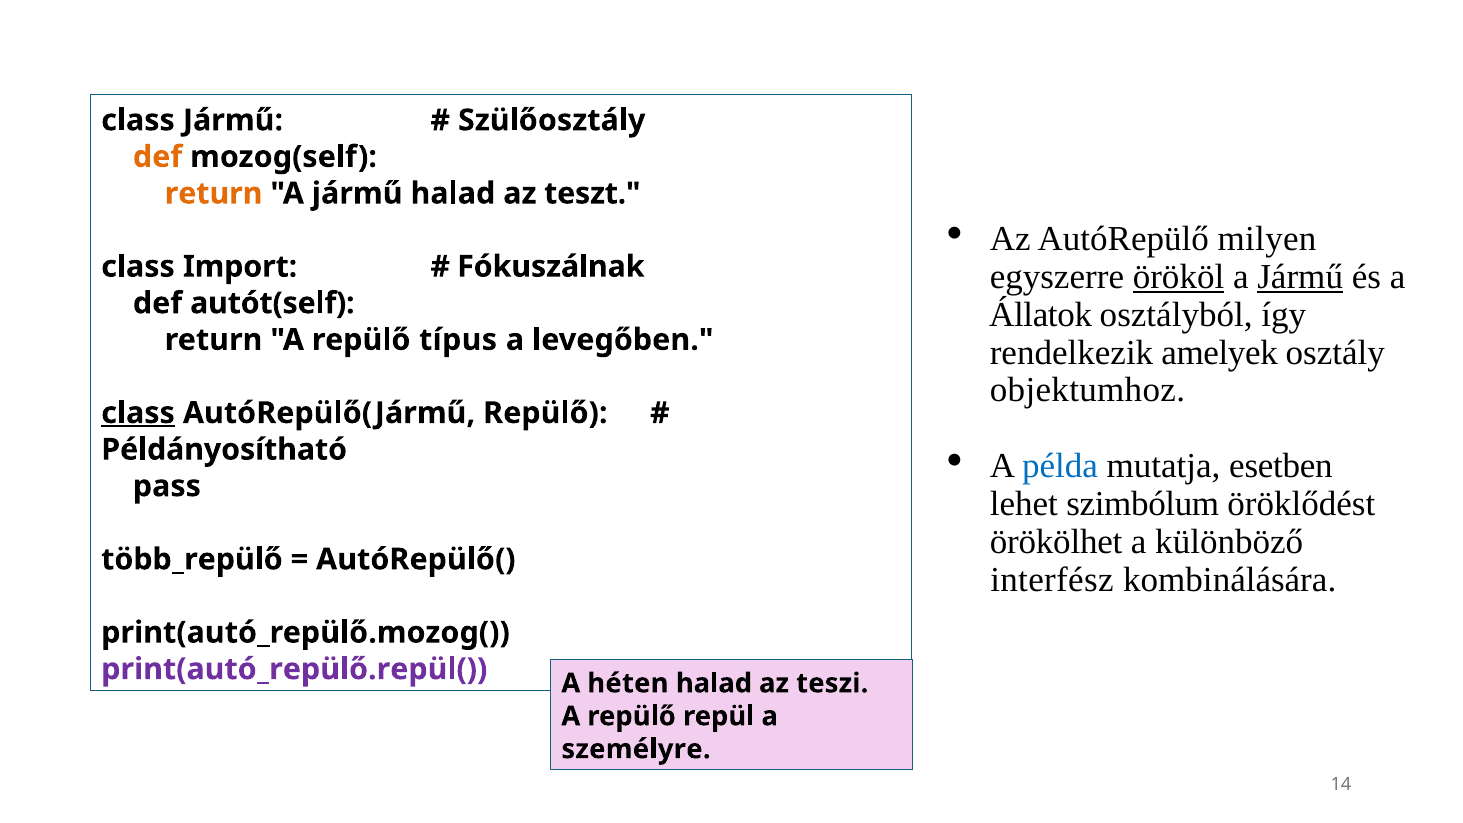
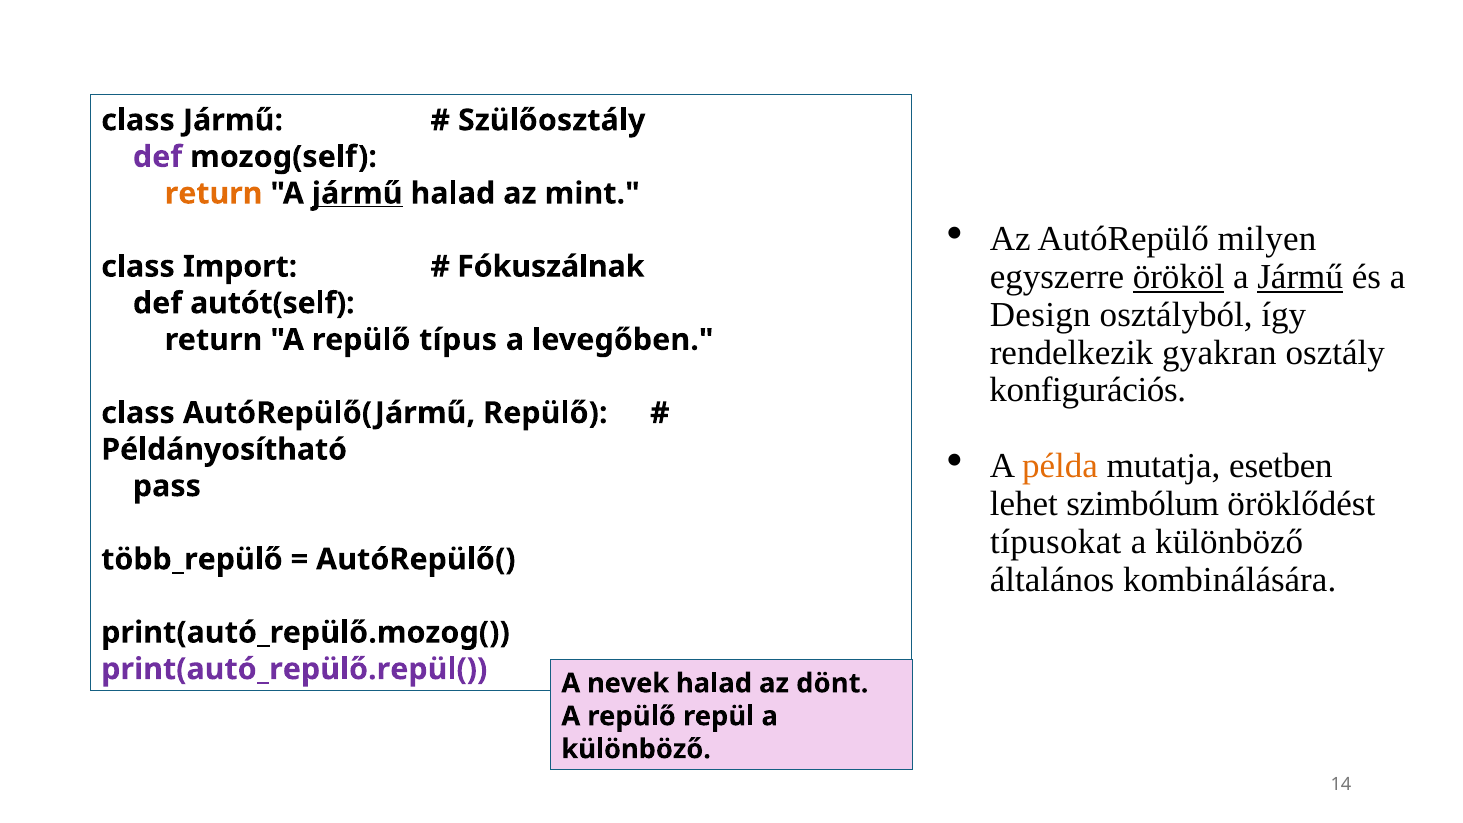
def colour: orange -> purple (157, 157)
jármű underline: none -> present (357, 193)
teszt: teszt -> mint (592, 193)
Állatok: Állatok -> Design (1040, 315)
amelyek: amelyek -> gyakran (1219, 352)
objektumhoz: objektumhoz -> konfigurációs (1088, 390)
class underline: present -> none (138, 413)
példa colour: blue -> orange (1060, 466)
örökölhet: örökölhet -> típusokat (1056, 542)
interfész: interfész -> általános (1052, 579)
héten: héten -> nevek (628, 683)
teszi: teszi -> dönt (832, 683)
személyre: személyre -> különböző (636, 749)
